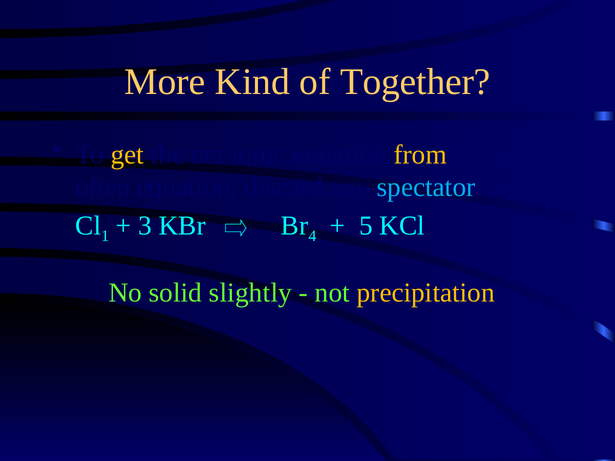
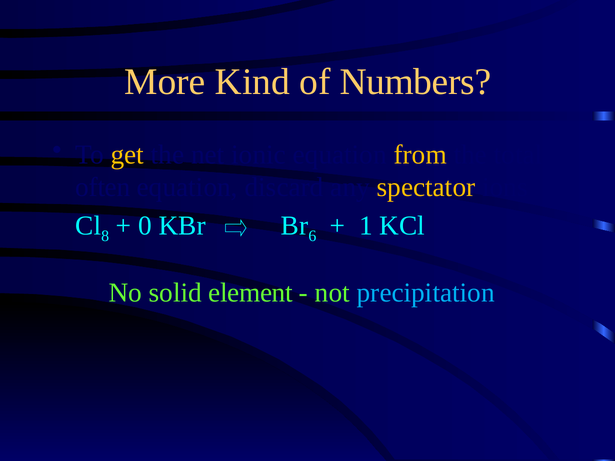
Together: Together -> Numbers (415, 82)
spectator colour: light blue -> yellow (426, 187)
1: 1 -> 8 (105, 236)
3: 3 -> 0 (145, 226)
4: 4 -> 6 (312, 236)
5: 5 -> 1 (366, 226)
slightly: slightly -> element (251, 293)
precipitation colour: yellow -> light blue (426, 293)
